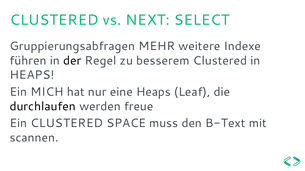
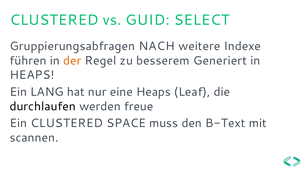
NEXT: NEXT -> GUID (148, 20)
MEHR: MEHR -> NACH (157, 46)
der colour: black -> orange (72, 61)
besserem Clustered: Clustered -> Generiert (220, 61)
MICH: MICH -> LANG (47, 92)
